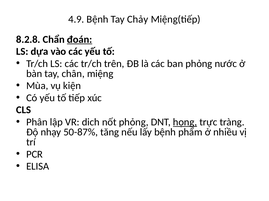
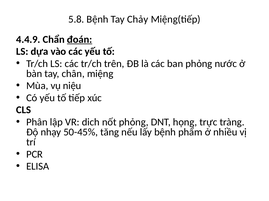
4.9: 4.9 -> 5.8 (76, 19)
8.2.8: 8.2.8 -> 4.4.9 (28, 40)
kiện: kiện -> niệu (72, 86)
họng underline: present -> none (185, 122)
50-87%: 50-87% -> 50-45% (81, 133)
